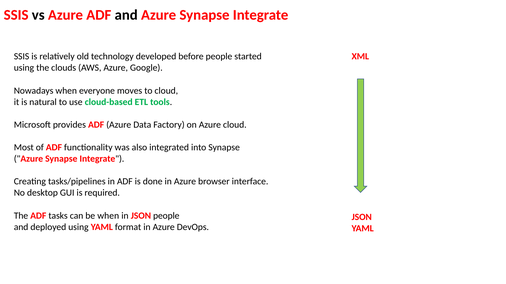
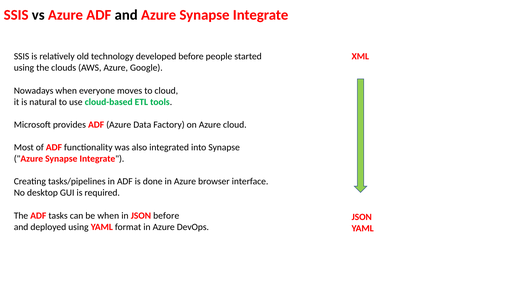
JSON people: people -> before (166, 216)
